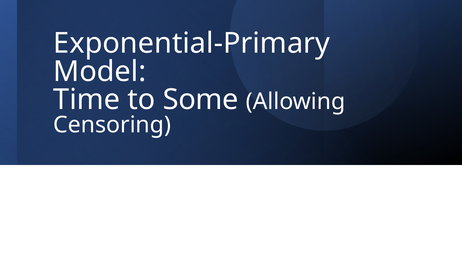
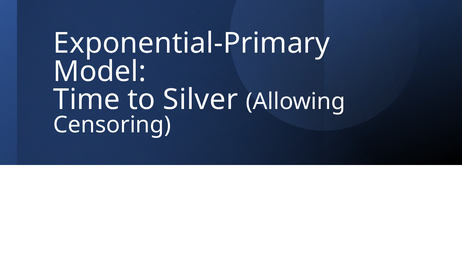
Some: Some -> Silver (200, 99)
